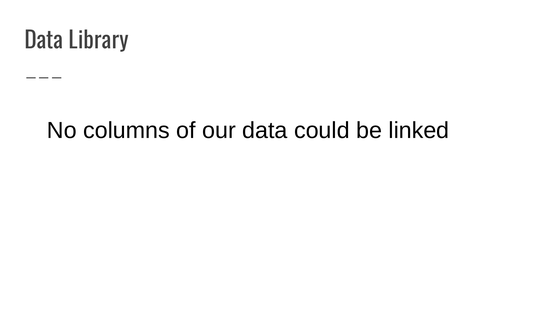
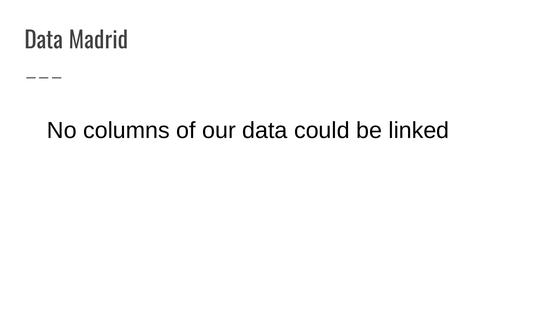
Library: Library -> Madrid (99, 41)
